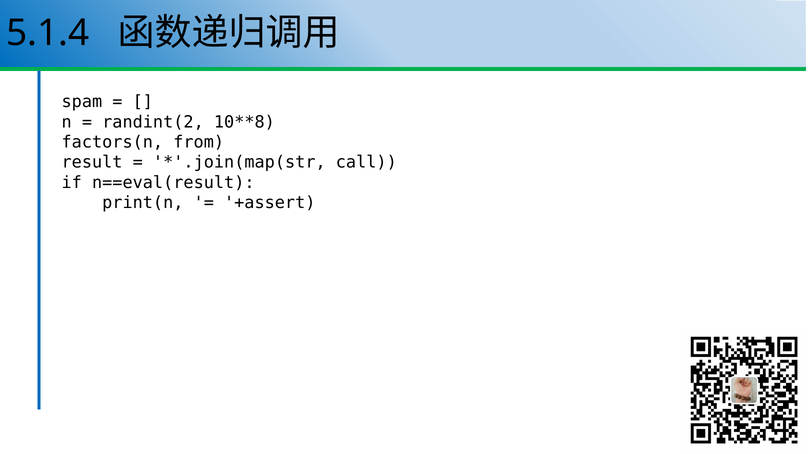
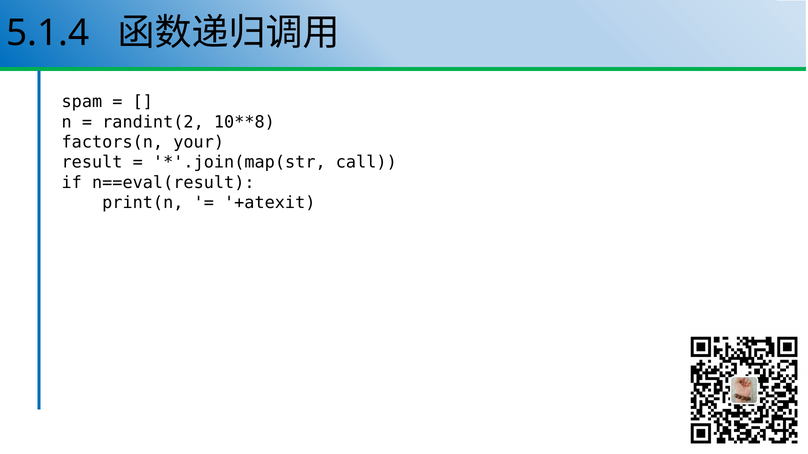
from: from -> your (199, 142)
+assert: +assert -> +atexit (270, 203)
